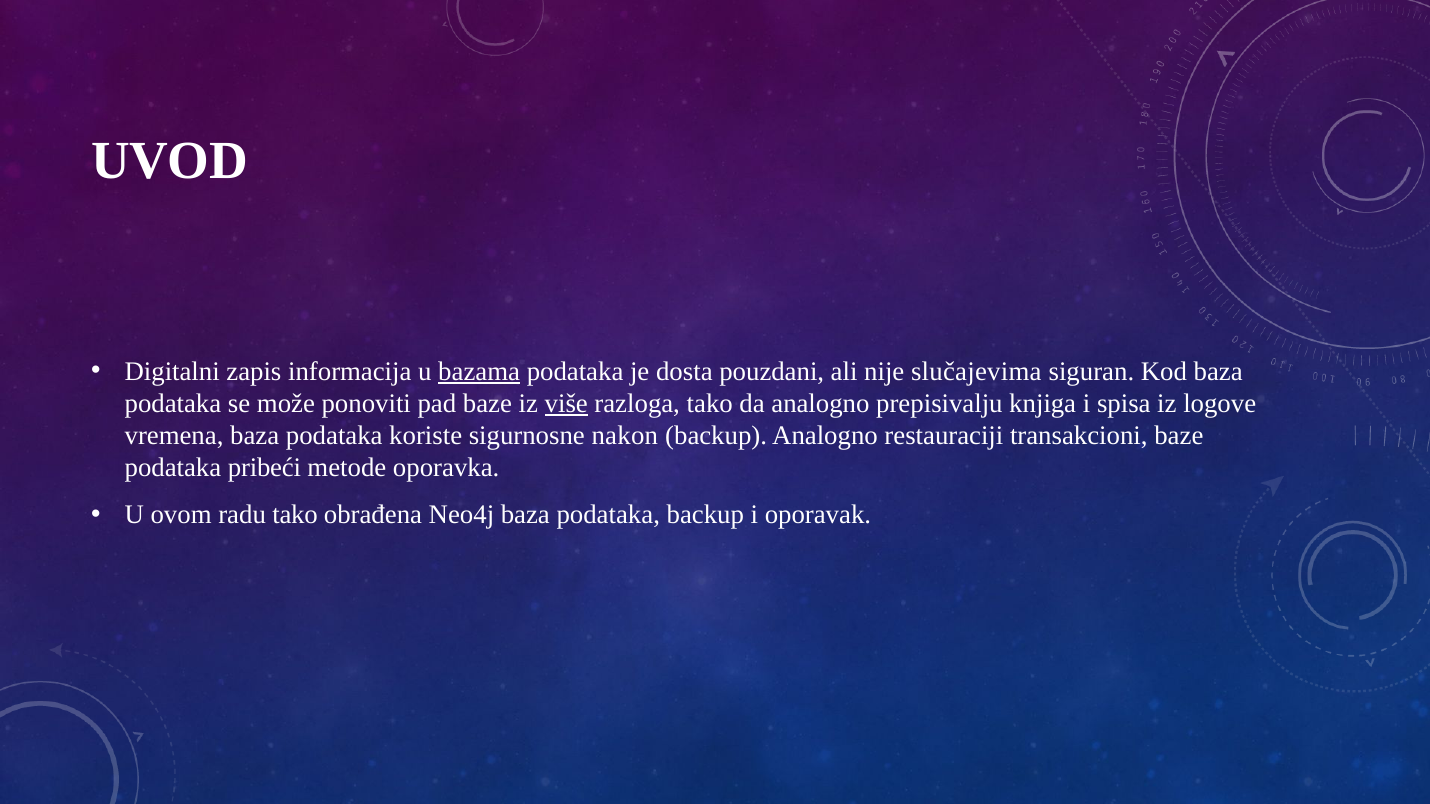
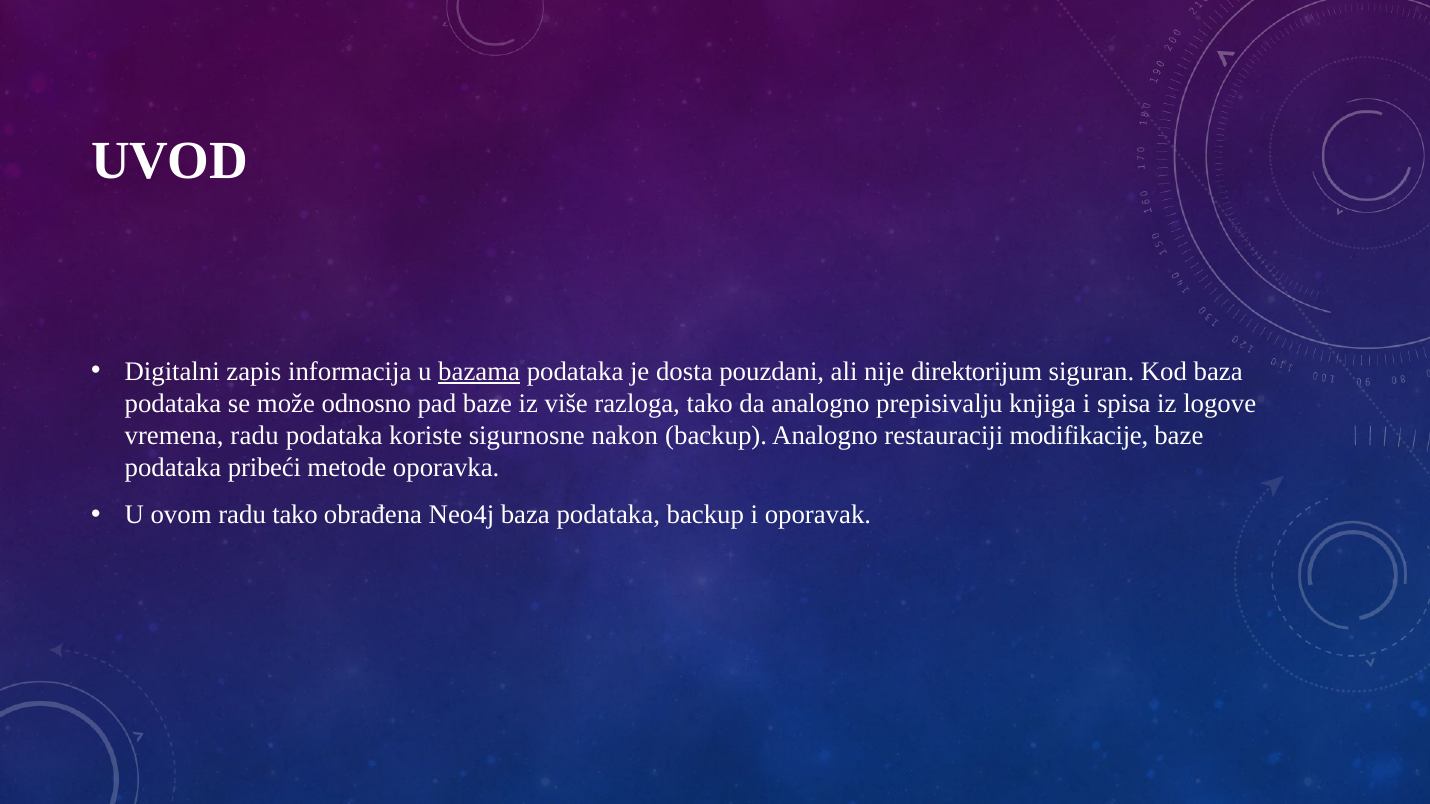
slučajevima: slučajevima -> direktorijum (977, 372)
ponoviti: ponoviti -> odnosno (366, 404)
više underline: present -> none (566, 404)
vremena baza: baza -> radu (255, 436)
transakcioni: transakcioni -> modifikacije (1079, 436)
